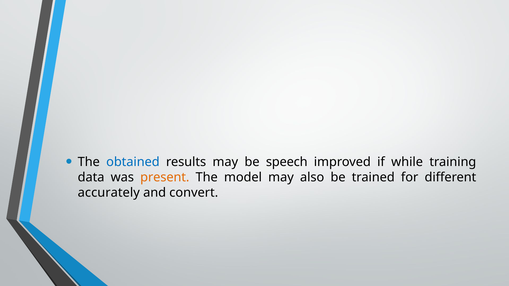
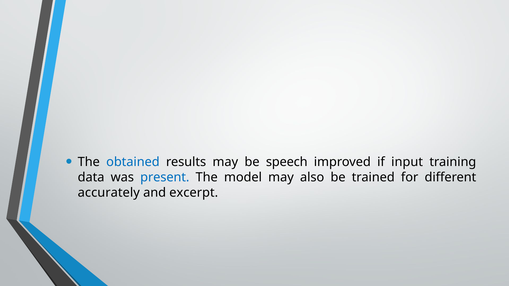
while: while -> input (407, 162)
present colour: orange -> blue (165, 177)
convert: convert -> excerpt (194, 193)
